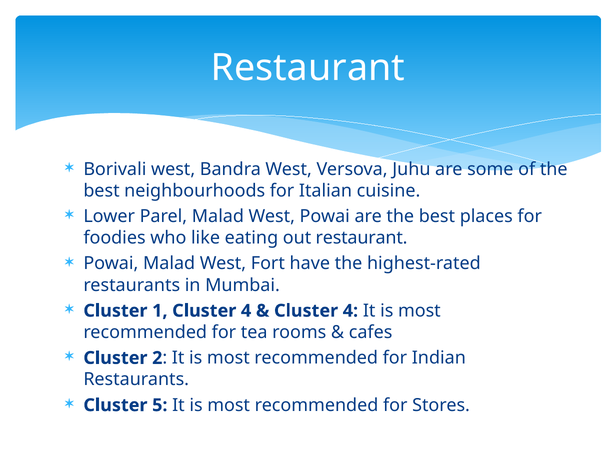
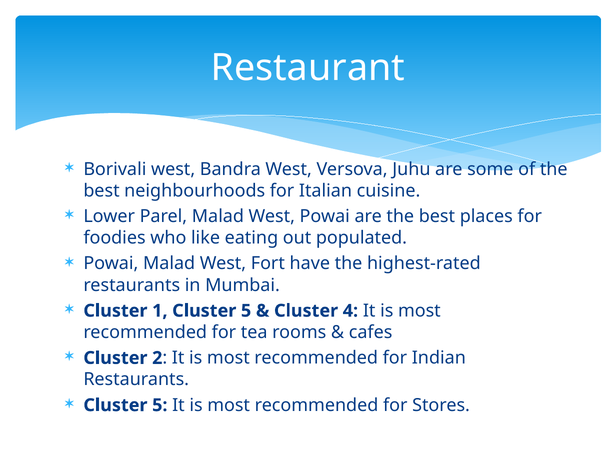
out restaurant: restaurant -> populated (361, 238)
1 Cluster 4: 4 -> 5 (246, 311)
